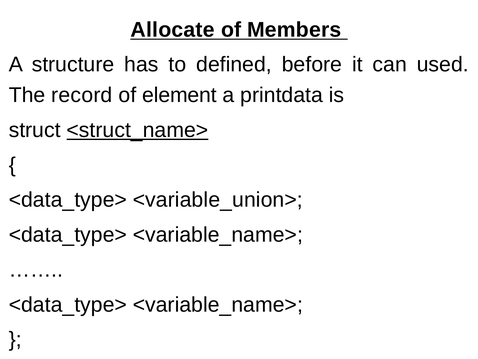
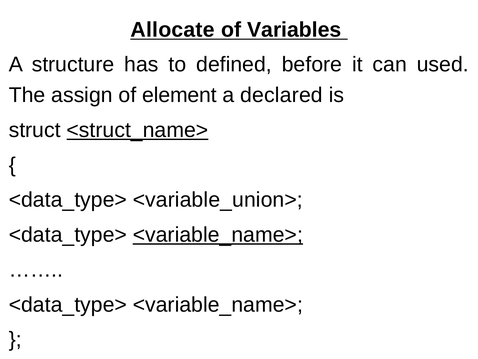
Members: Members -> Variables (294, 30)
record: record -> assign (82, 95)
printdata: printdata -> declared (282, 95)
<variable_name> underline: none -> present (218, 235)
